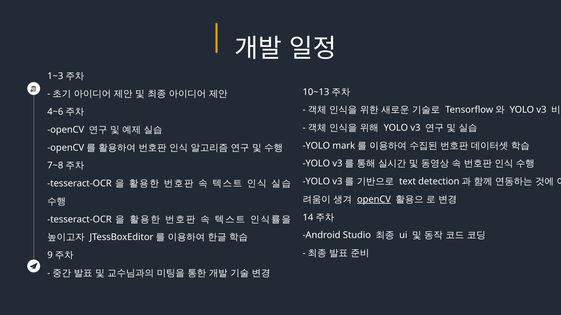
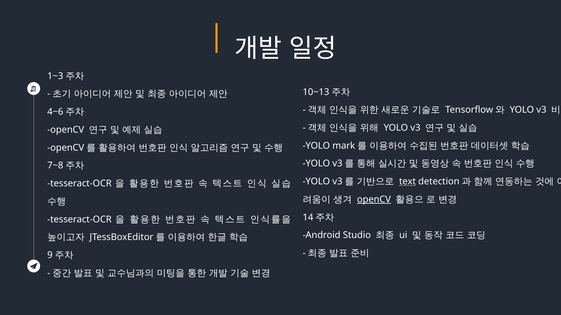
text underline: none -> present (408, 182)
